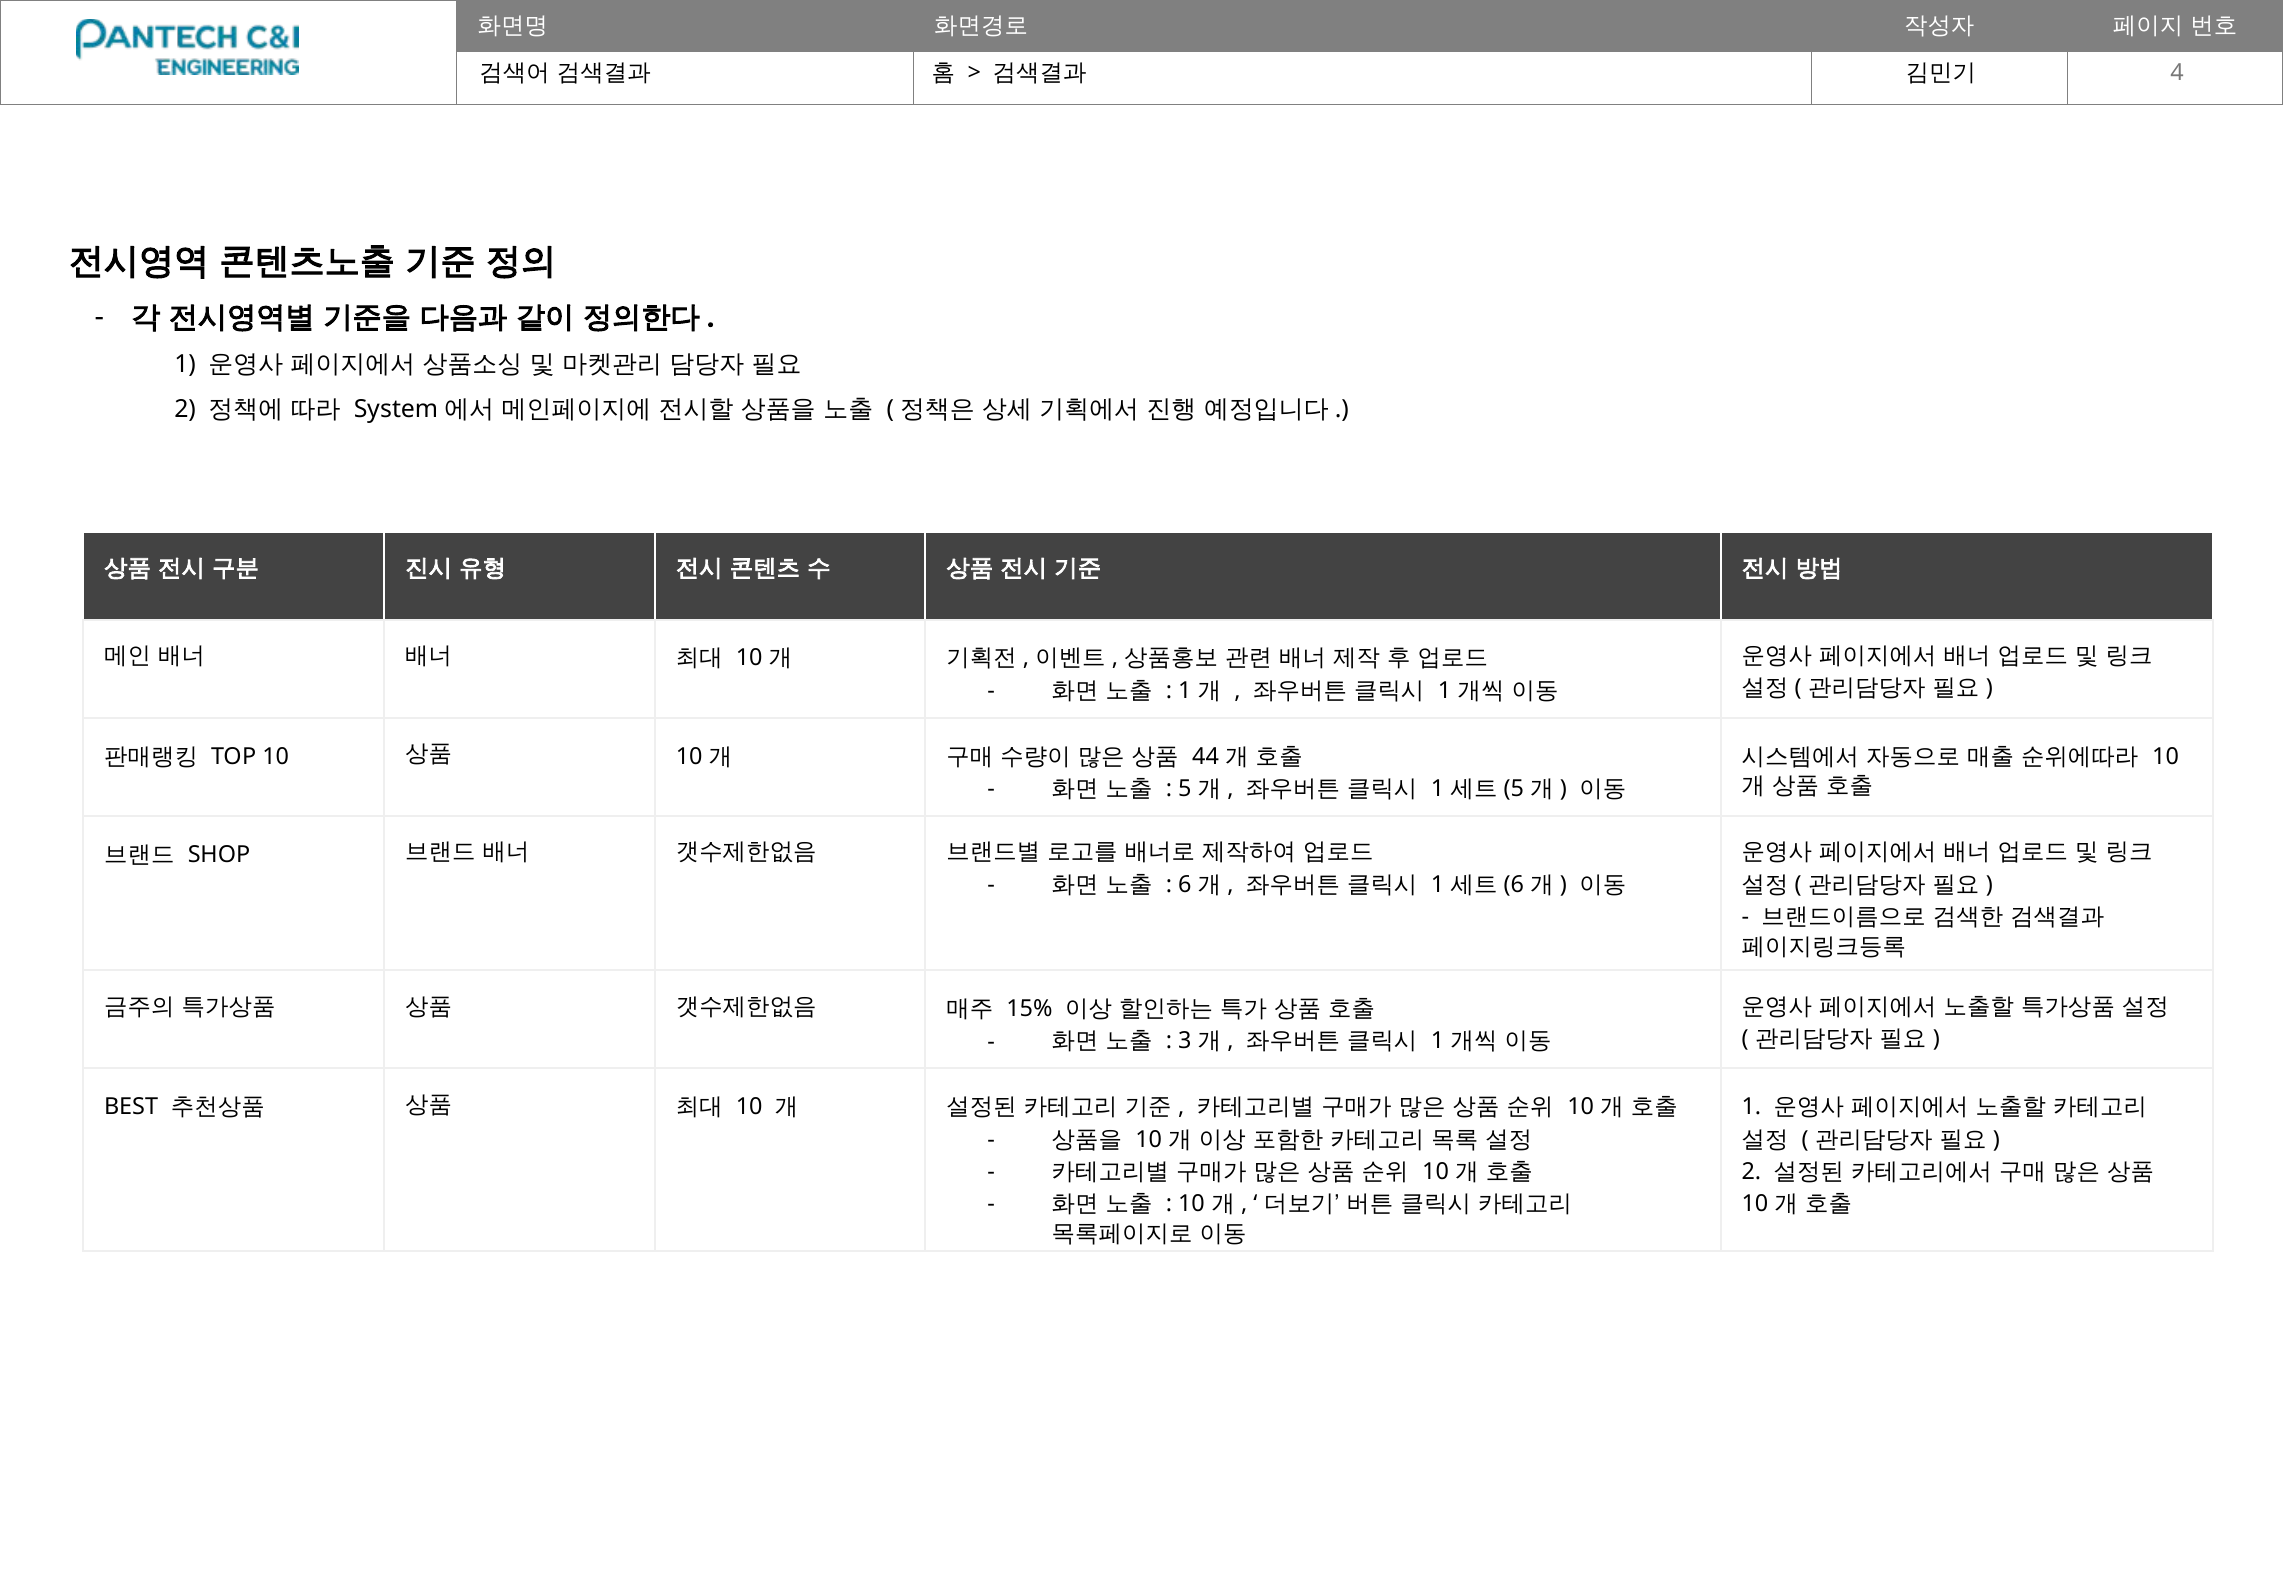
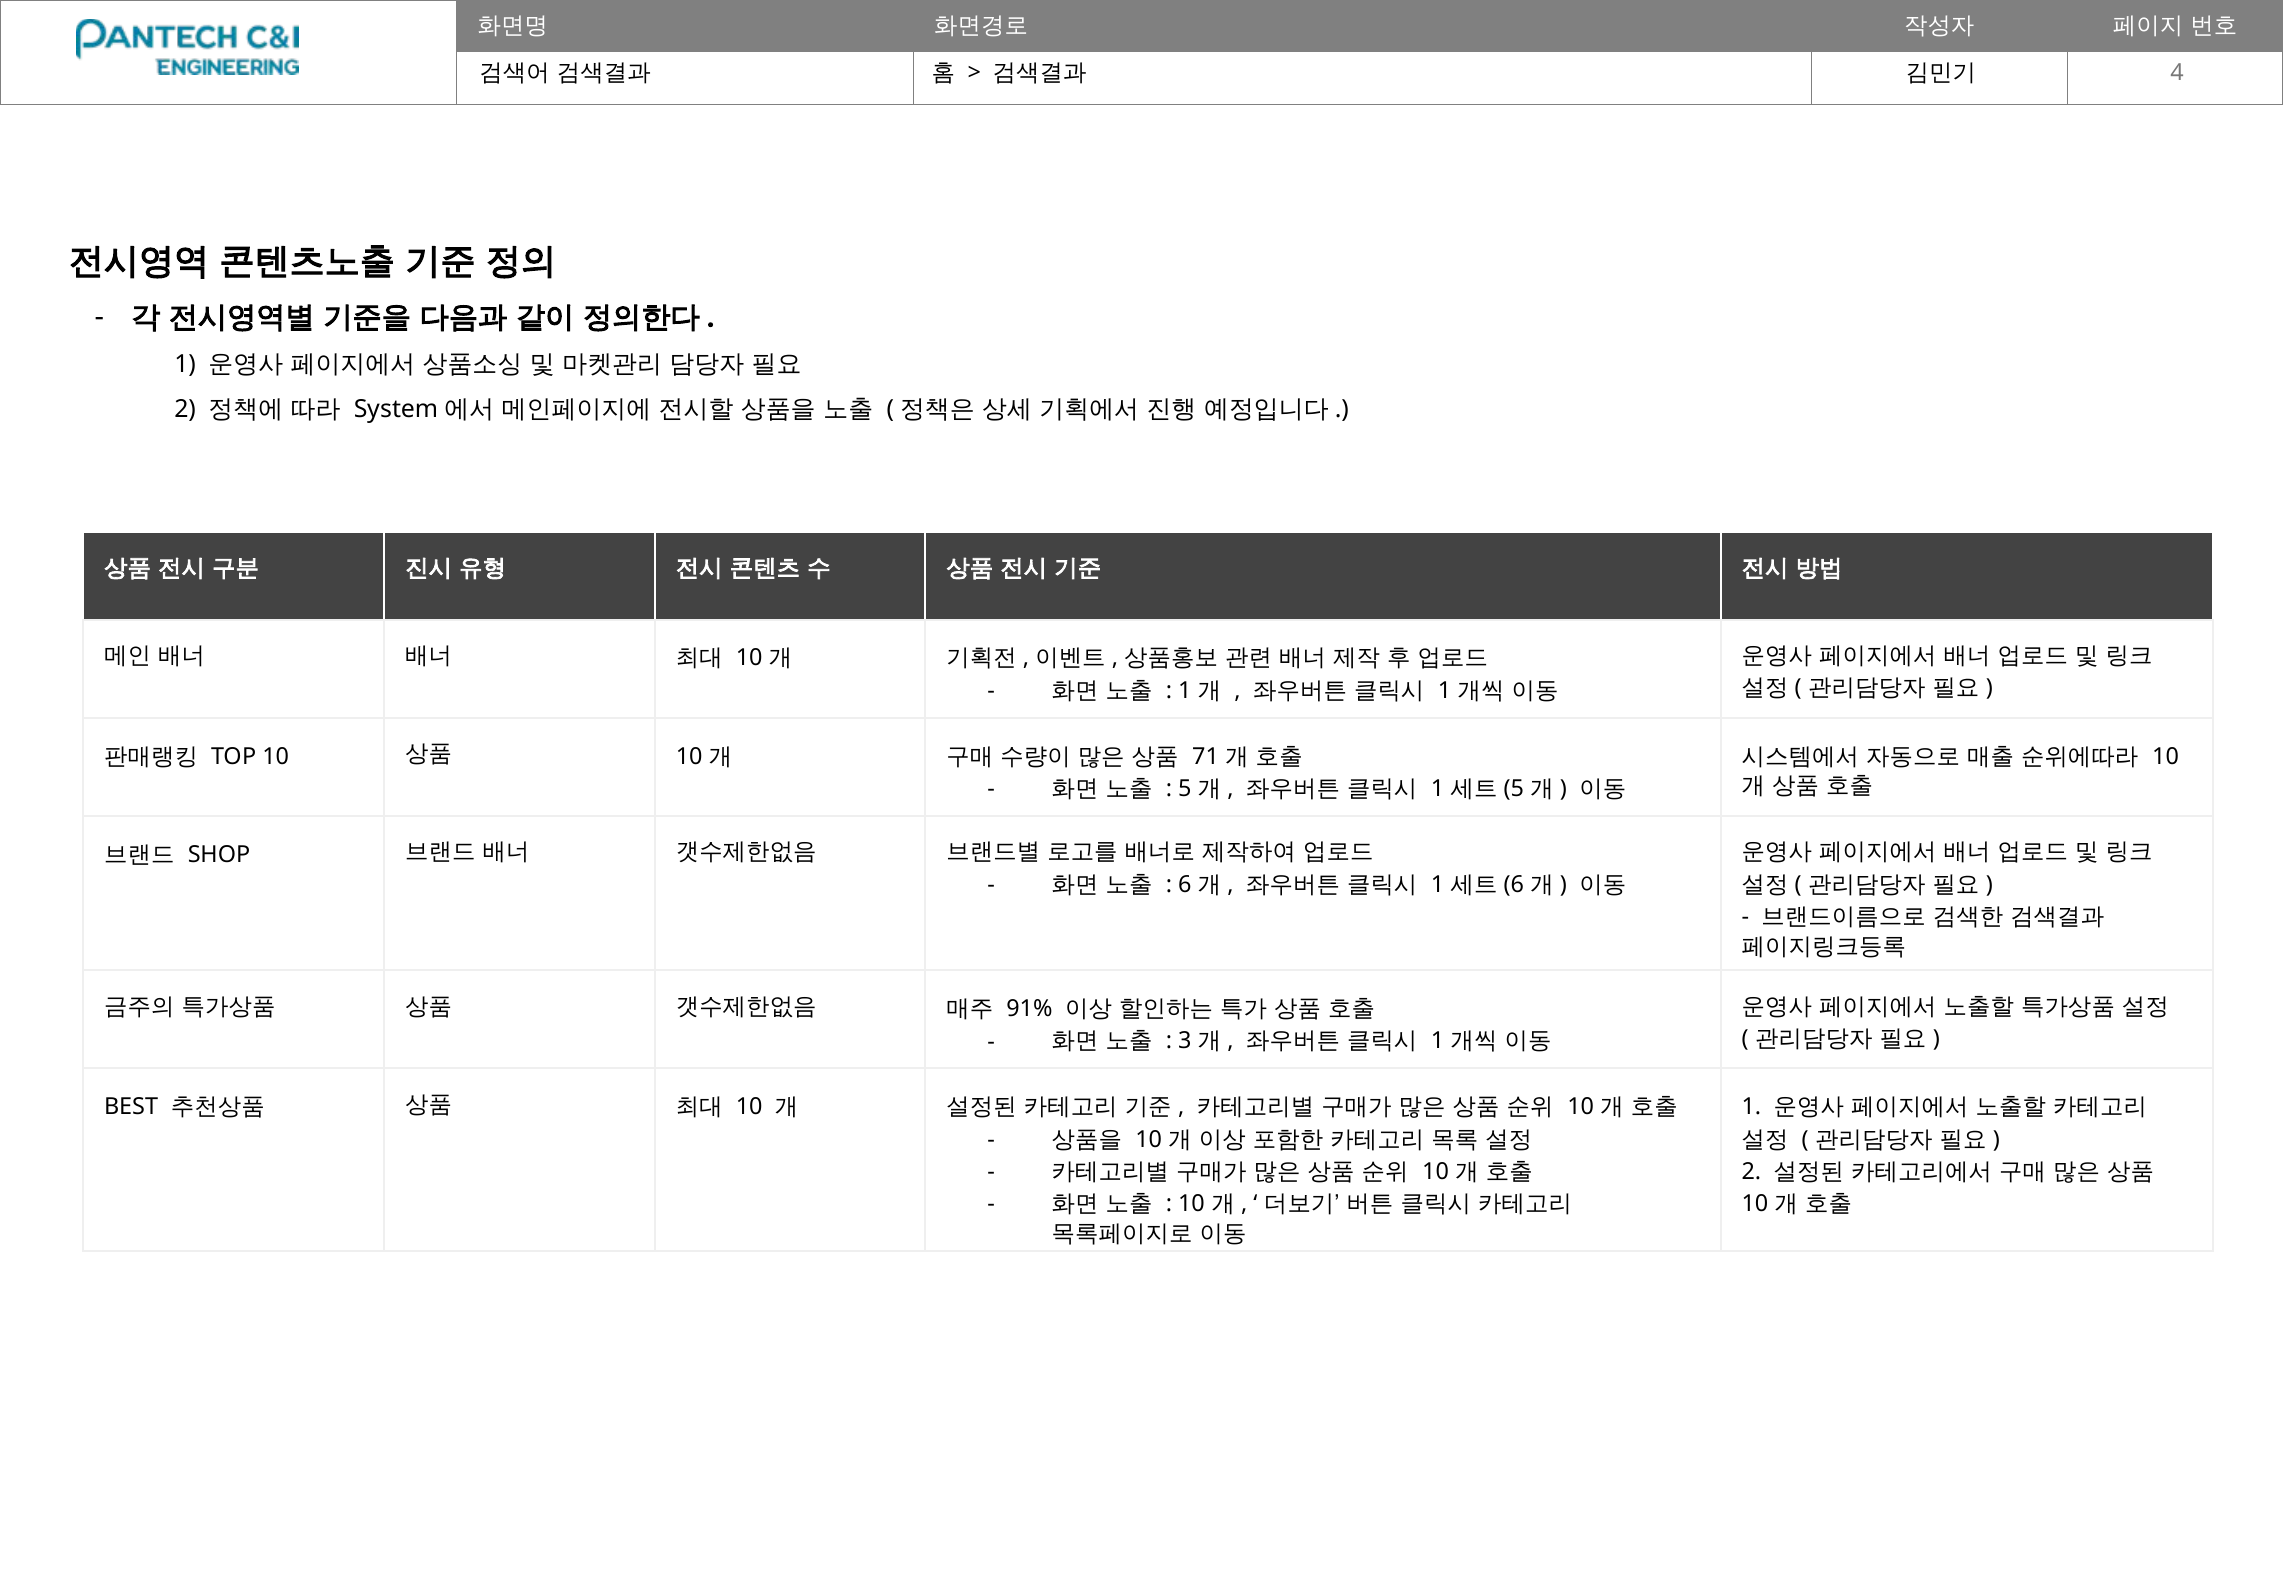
44: 44 -> 71 (1206, 756)
15%: 15% -> 91% (1029, 1009)
